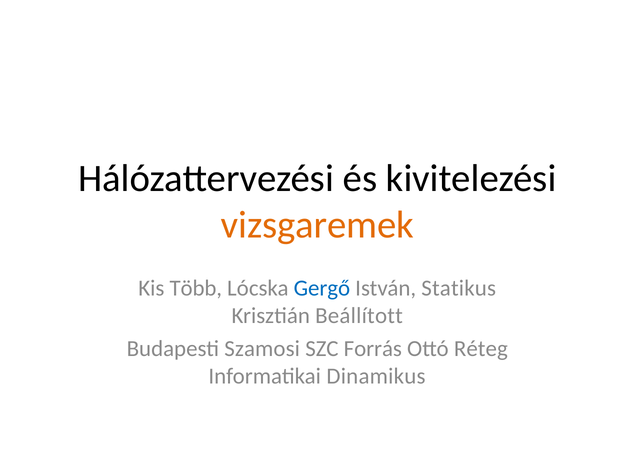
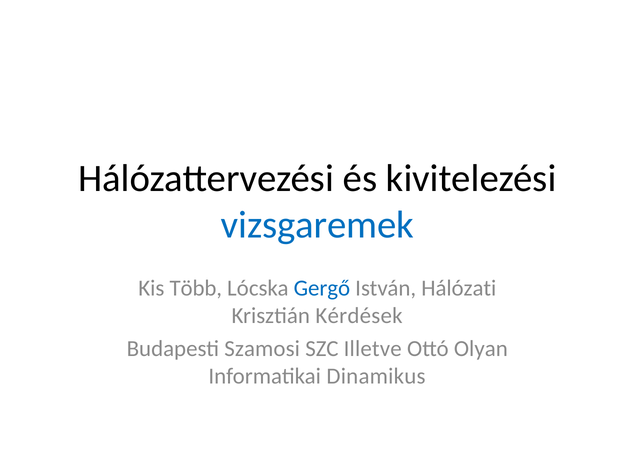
vizsgaremek colour: orange -> blue (317, 225)
Statikus: Statikus -> Hálózati (459, 288)
Beállított: Beállított -> Kérdések (359, 316)
Forrás: Forrás -> Illetve (373, 349)
Réteg: Réteg -> Olyan (481, 349)
